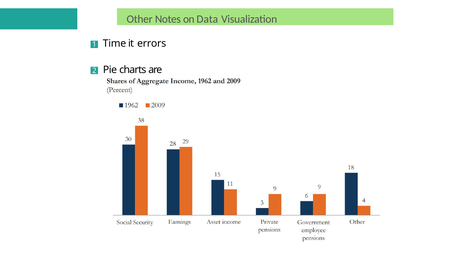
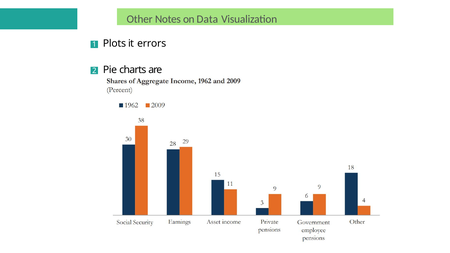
Time: Time -> Plots (114, 43)
